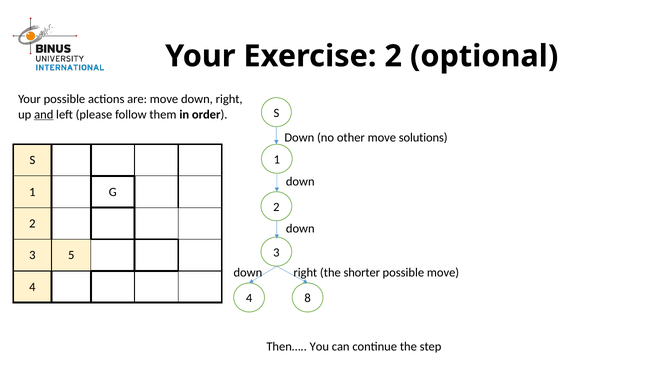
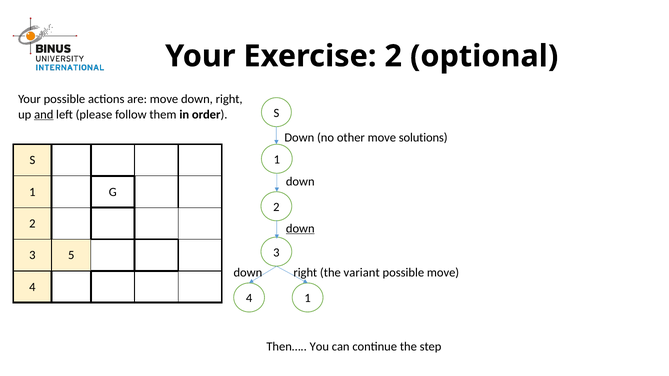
down underline: none -> present (300, 229)
shorter: shorter -> variant (362, 273)
4 8: 8 -> 1 (308, 299)
